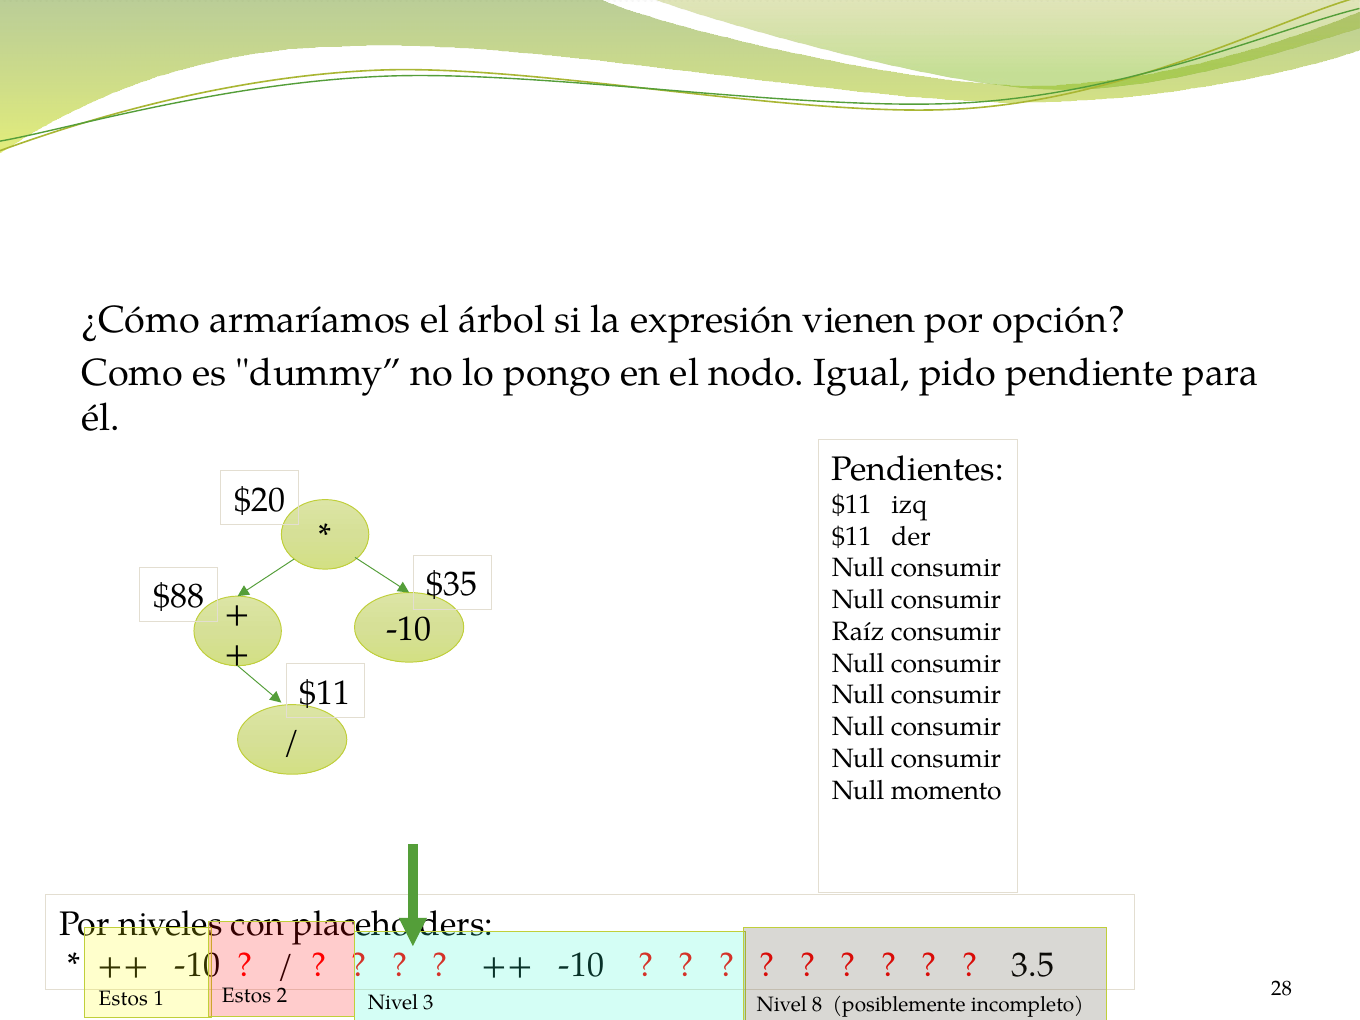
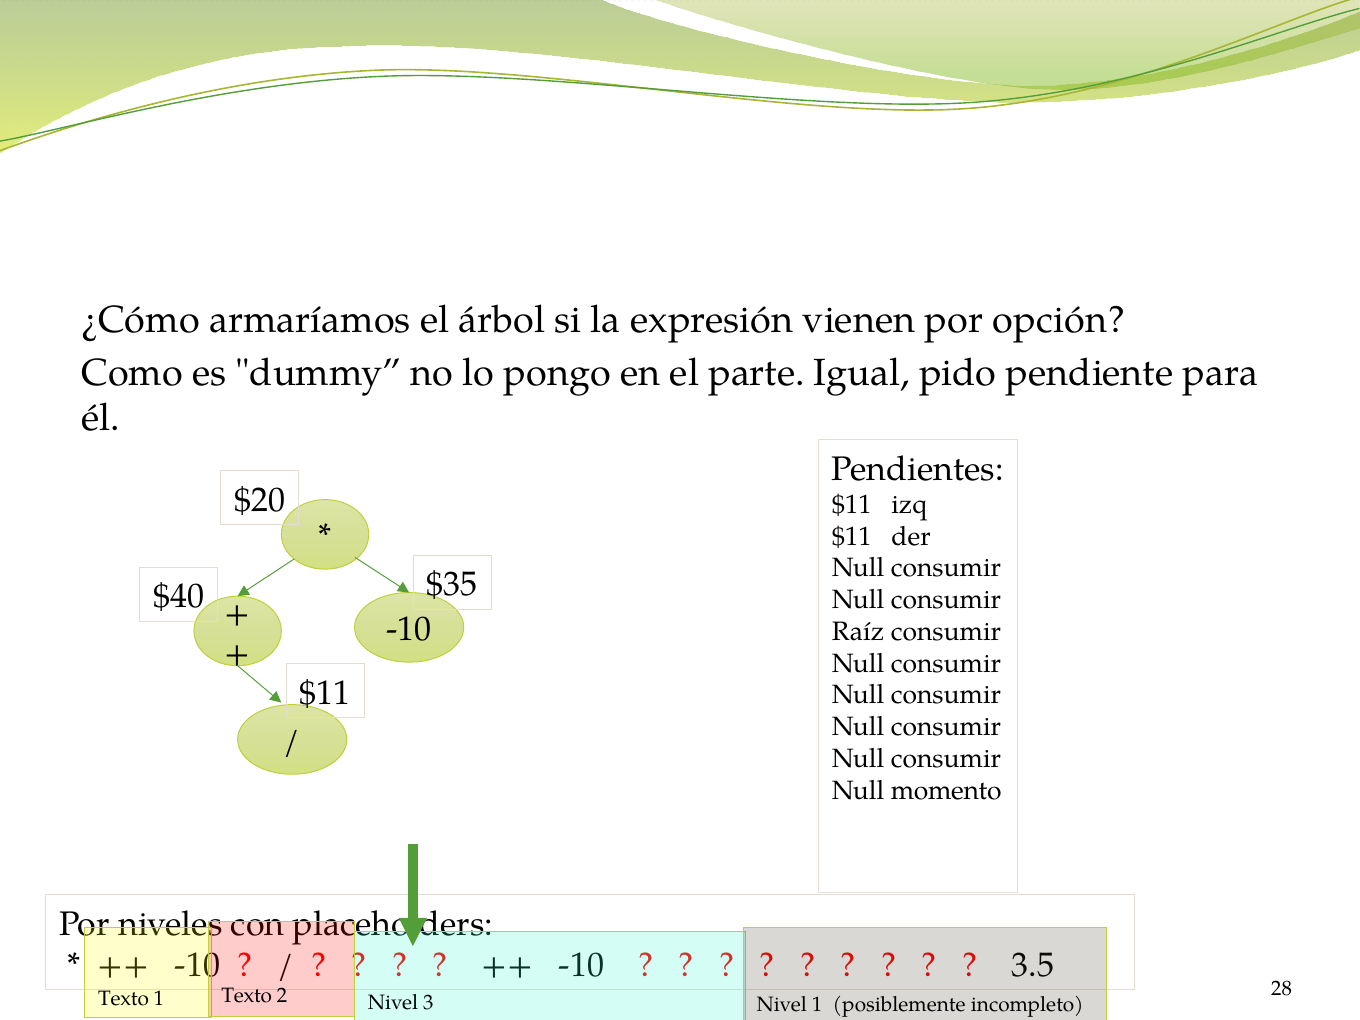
nodo: nodo -> parte (757, 373)
$88: $88 -> $40 (179, 597)
Estos: Estos -> Texto (124, 999)
1 Estos: Estos -> Texto (247, 995)
Nivel 8: 8 -> 1 (817, 1005)
